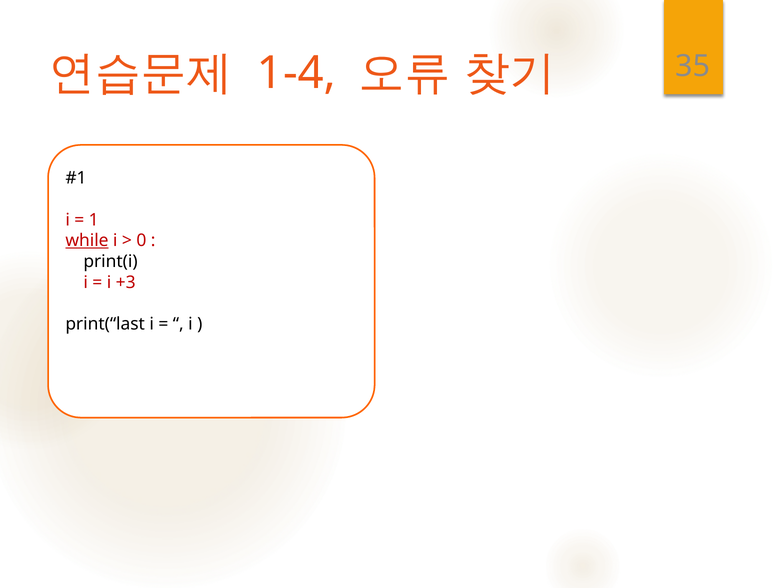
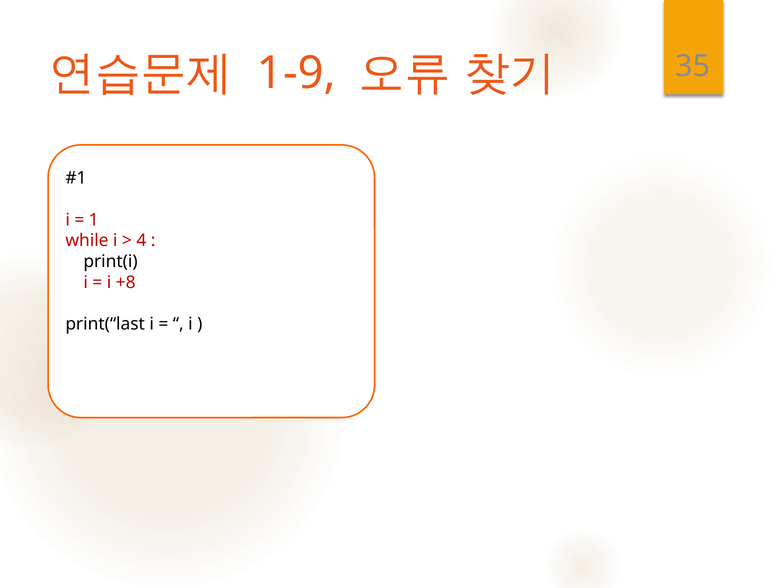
1-4: 1-4 -> 1-9 (297, 73)
while underline: present -> none (87, 241)
0: 0 -> 4 (141, 241)
+3: +3 -> +8 (126, 282)
